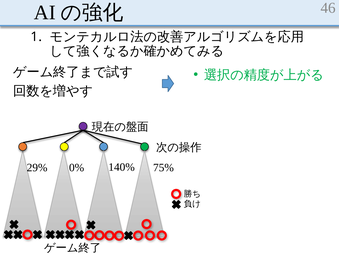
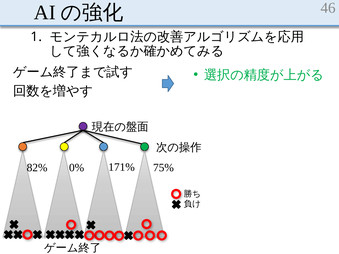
29%: 29% -> 82% (37, 168)
140%: 140% -> 171% (122, 167)
